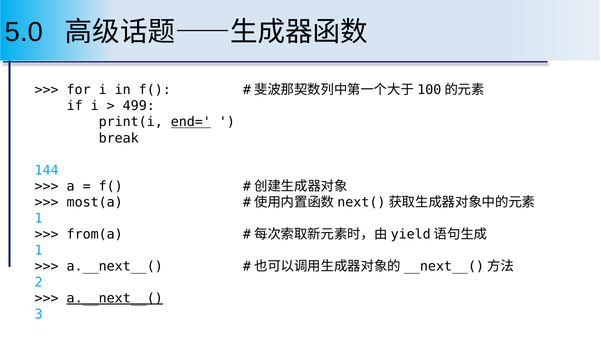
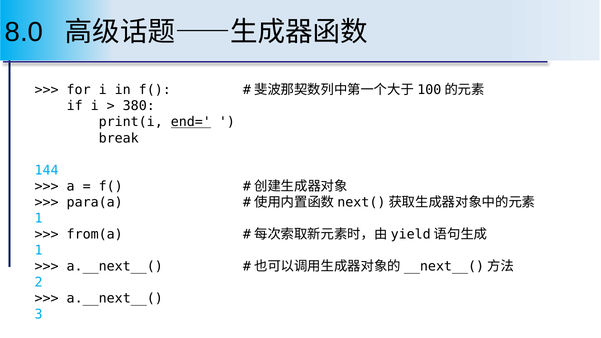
5.0: 5.0 -> 8.0 (24, 32)
499: 499 -> 380 (139, 106)
most(a: most(a -> para(a (95, 202)
a.__next__( underline: present -> none (115, 298)
